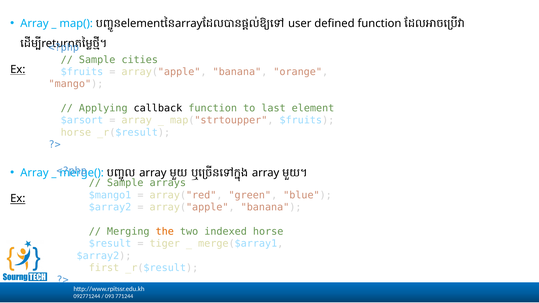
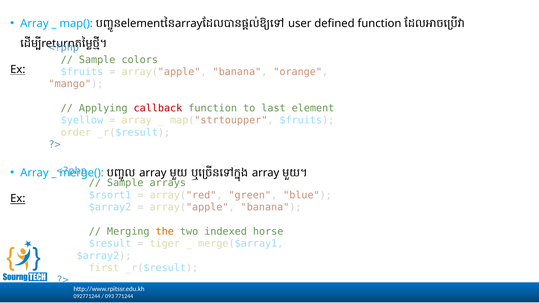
cities: cities -> colors (140, 60)
callback colour: black -> red (158, 108)
$arsort: $arsort -> $yellow (82, 120)
horse: horse -> order (76, 133)
$mango1: $mango1 -> $rsort1 (110, 195)
